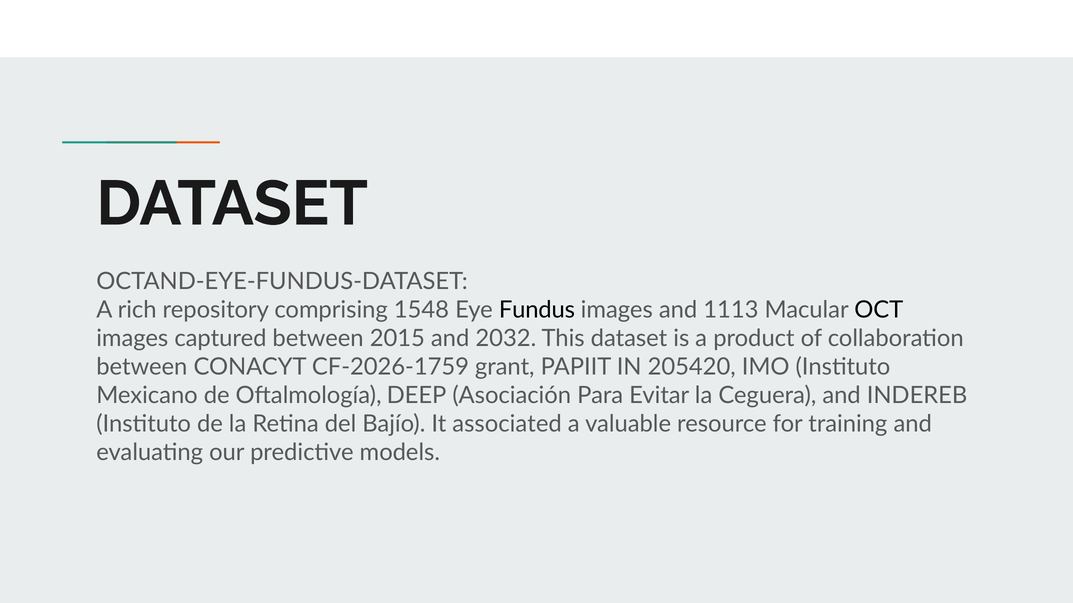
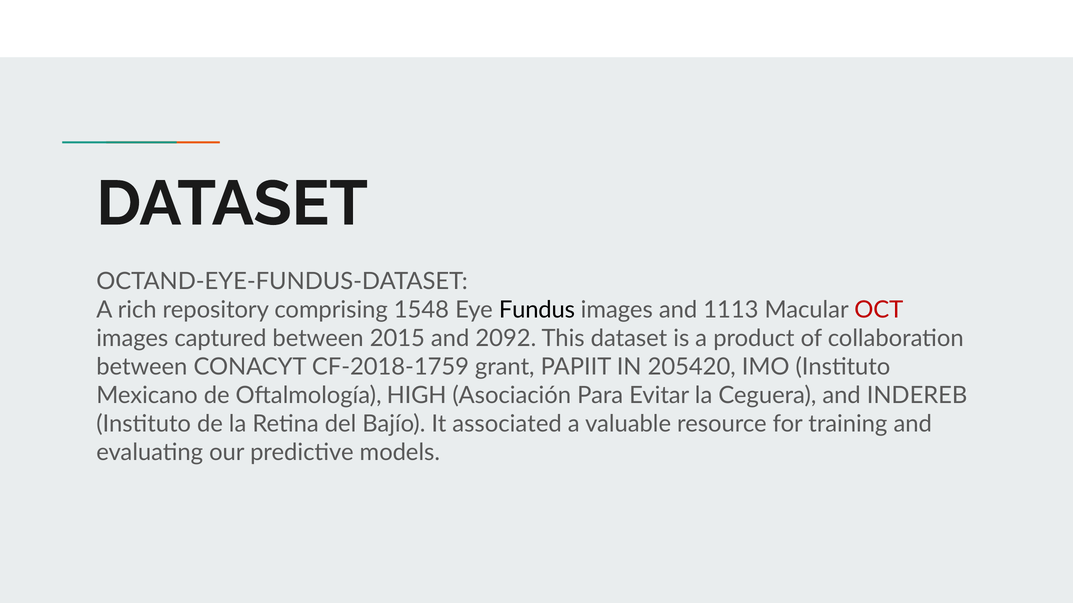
OCT colour: black -> red (879, 310)
2032: 2032 -> 2092 (506, 339)
CF-2026-1759: CF-2026-1759 -> CF-2018-1759 (391, 367)
DEEP: DEEP -> HIGH (417, 396)
